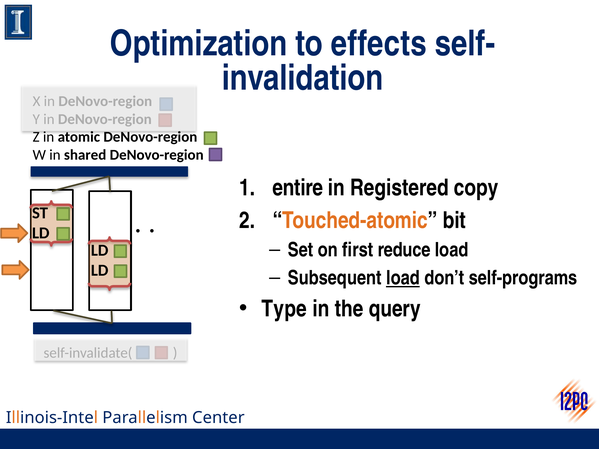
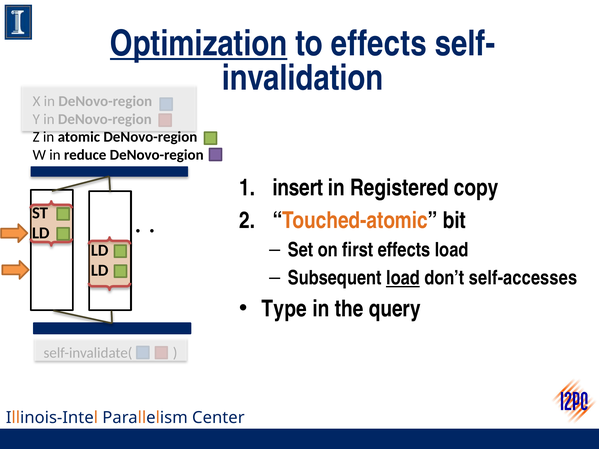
Optimization underline: none -> present (199, 44)
shared: shared -> reduce (85, 155)
entire: entire -> insert (298, 188)
first reduce: reduce -> effects (404, 250)
self-programs: self-programs -> self-accesses (523, 278)
